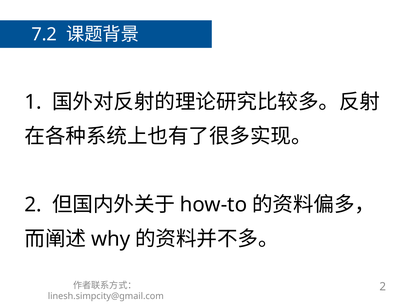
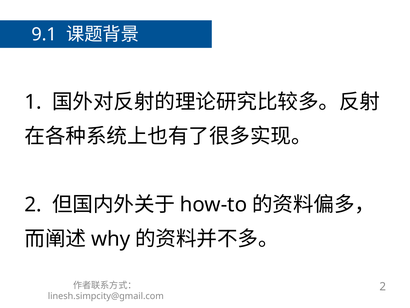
7.2: 7.2 -> 9.1 (44, 35)
